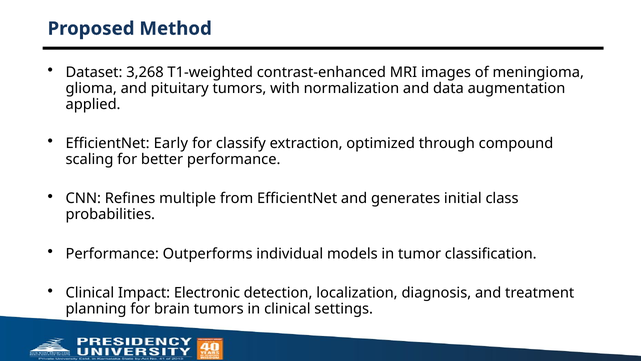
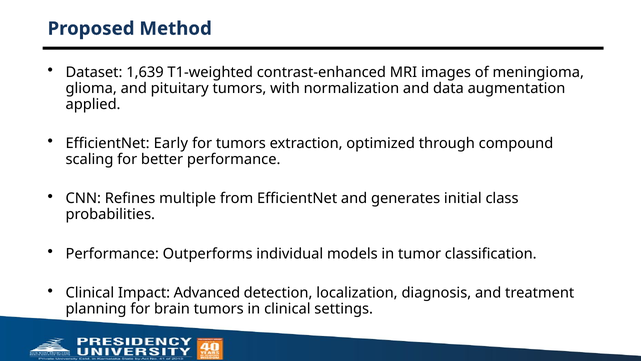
3,268: 3,268 -> 1,639 (145, 72)
for classify: classify -> tumors (241, 143)
Electronic: Electronic -> Advanced (207, 293)
